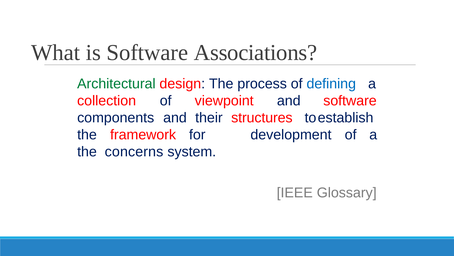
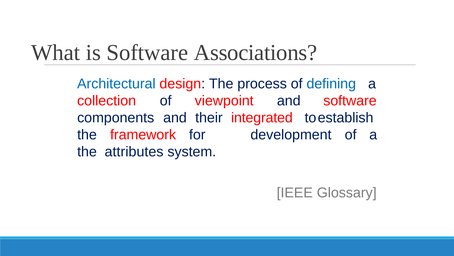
Architectural colour: green -> blue (116, 83)
structures: structures -> integrated (262, 118)
concerns: concerns -> attributes (134, 152)
